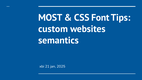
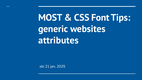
custom: custom -> generic (53, 29)
semantics: semantics -> attributes (58, 40)
